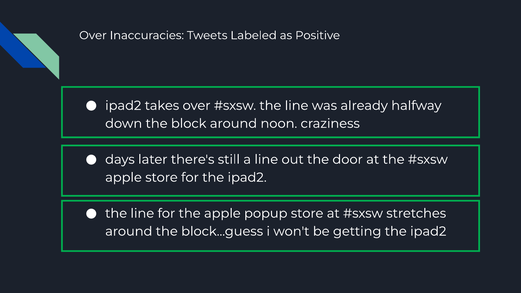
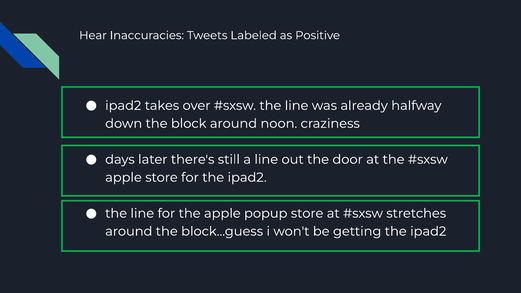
Over: Over -> Hear (93, 35)
